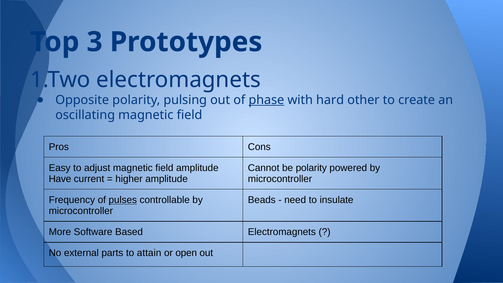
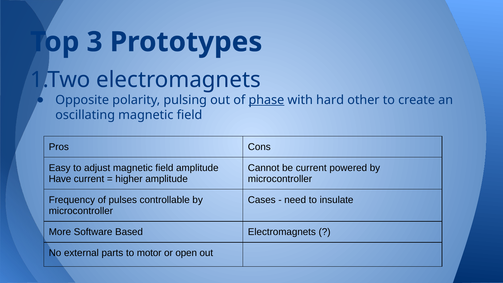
be polarity: polarity -> current (311, 168)
pulses underline: present -> none (123, 200)
Beads: Beads -> Cases (262, 200)
attain: attain -> motor (149, 253)
